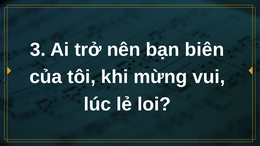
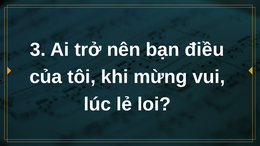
biên: biên -> điều (205, 50)
